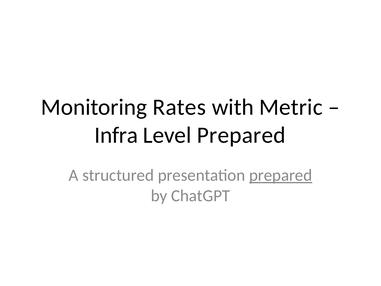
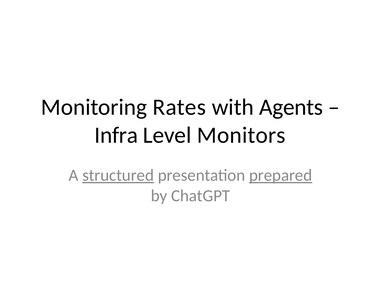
Metric: Metric -> Agents (291, 107)
Level Prepared: Prepared -> Monitors (241, 135)
structured underline: none -> present (118, 175)
